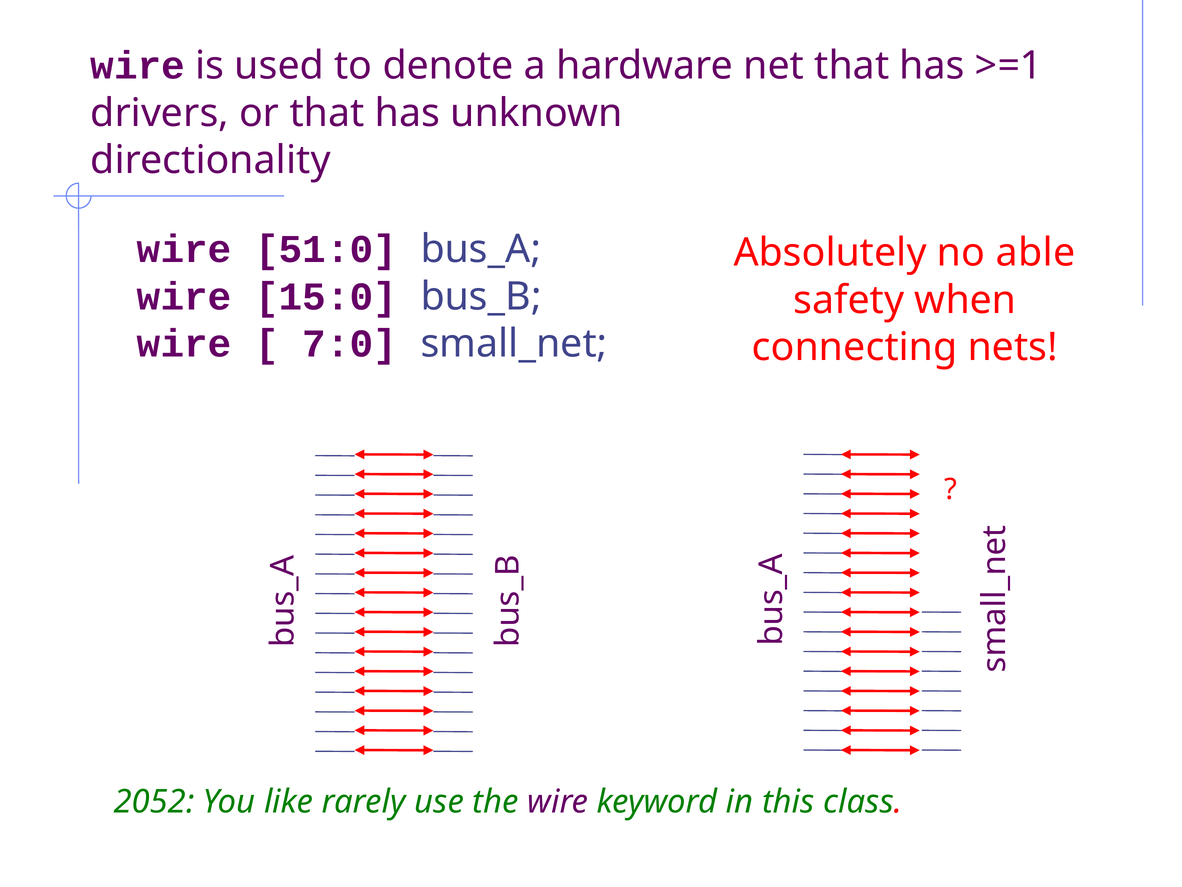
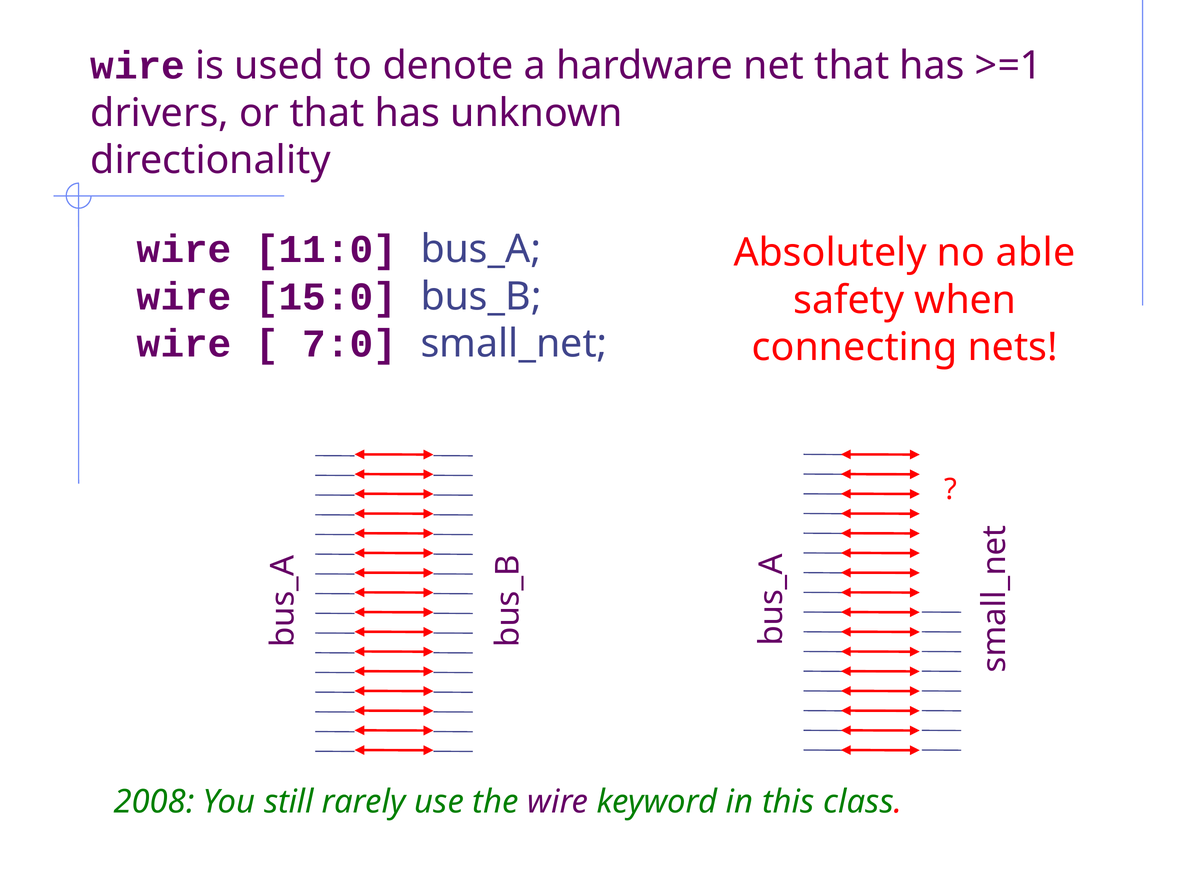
51:0: 51:0 -> 11:0 (326, 249)
2052: 2052 -> 2008 (154, 801)
like: like -> still (289, 801)
